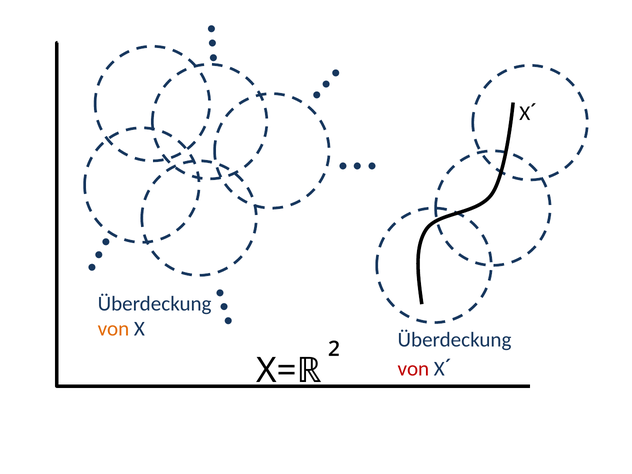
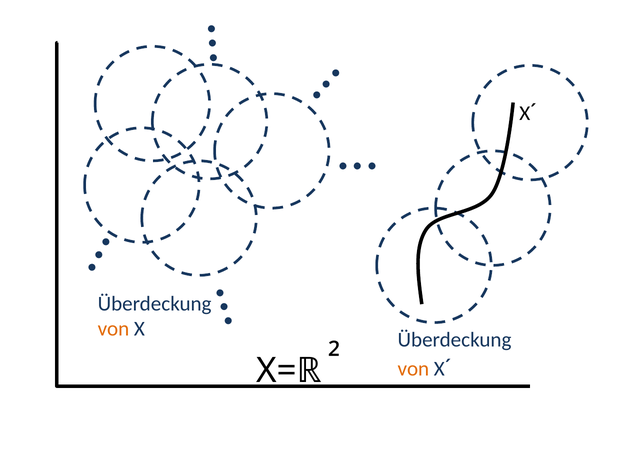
von colour: red -> orange (413, 369)
